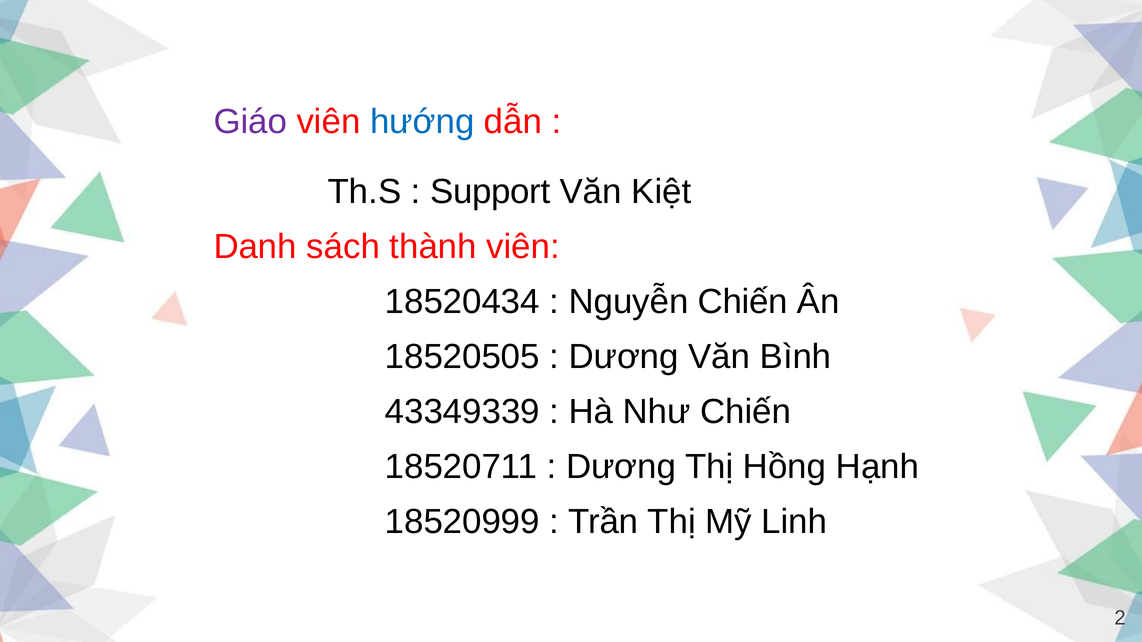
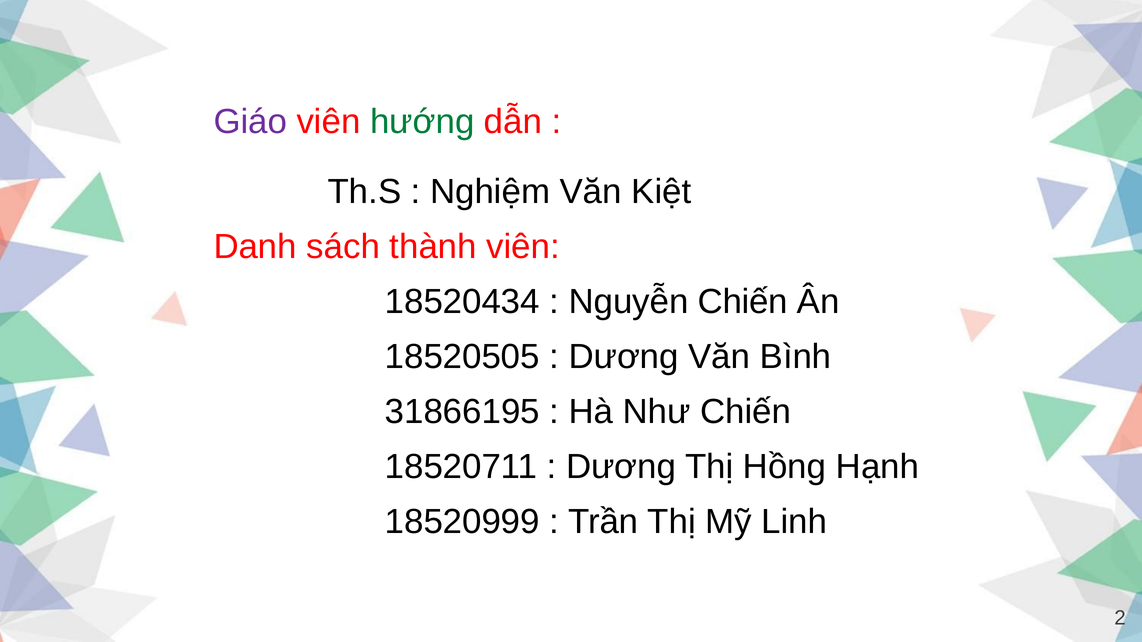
hướng colour: blue -> green (422, 122)
Support: Support -> Nghiệm (490, 192)
43349339: 43349339 -> 31866195 (462, 412)
